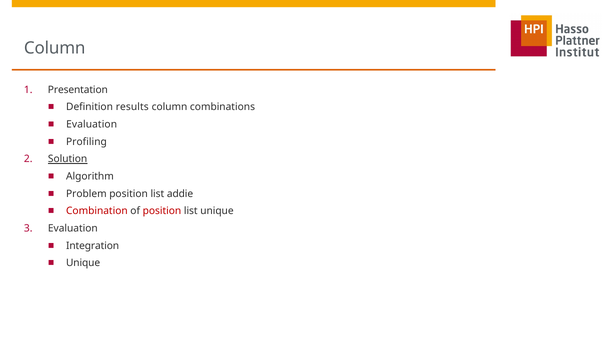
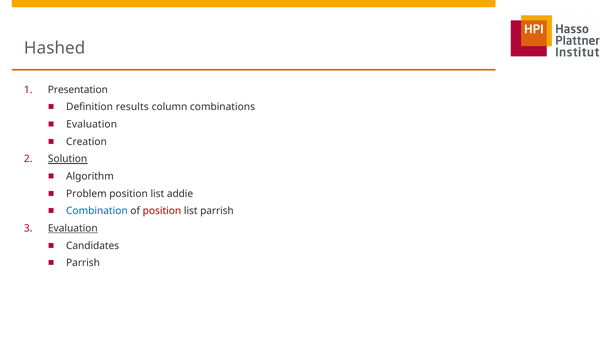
Column: Column -> Hashed (55, 48)
Profiling: Profiling -> Creation (86, 142)
Combination colour: red -> blue (97, 211)
list unique: unique -> parrish (217, 211)
Evaluation underline: none -> present (73, 228)
Integration: Integration -> Candidates (93, 246)
Unique: Unique -> Parrish (83, 263)
